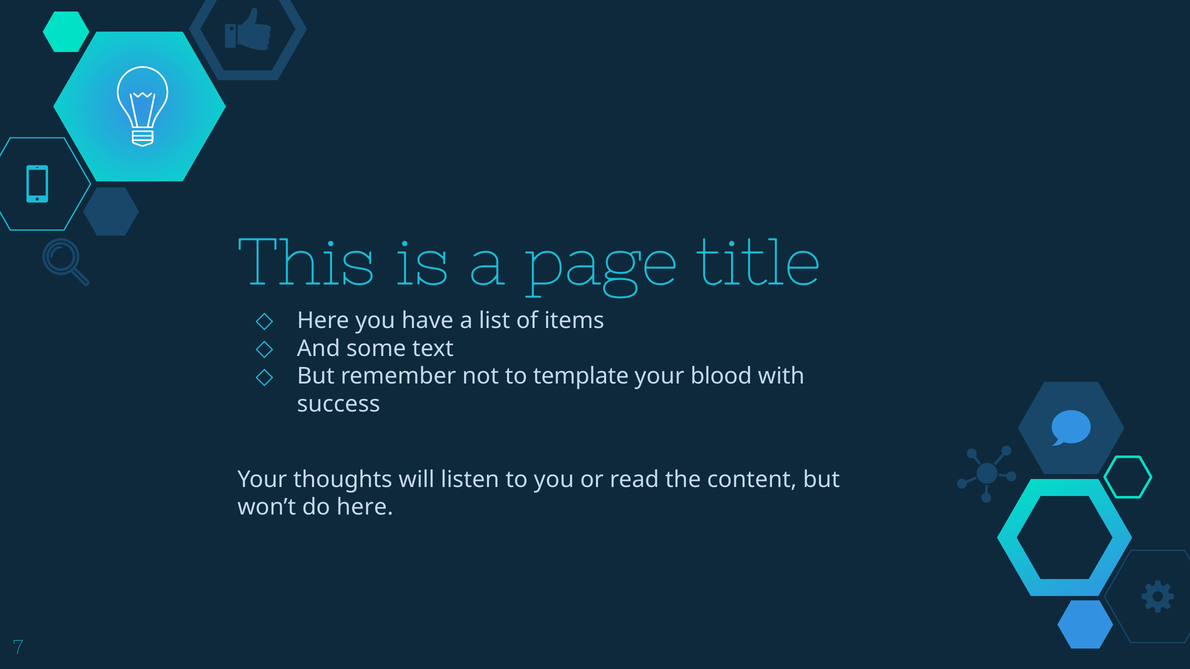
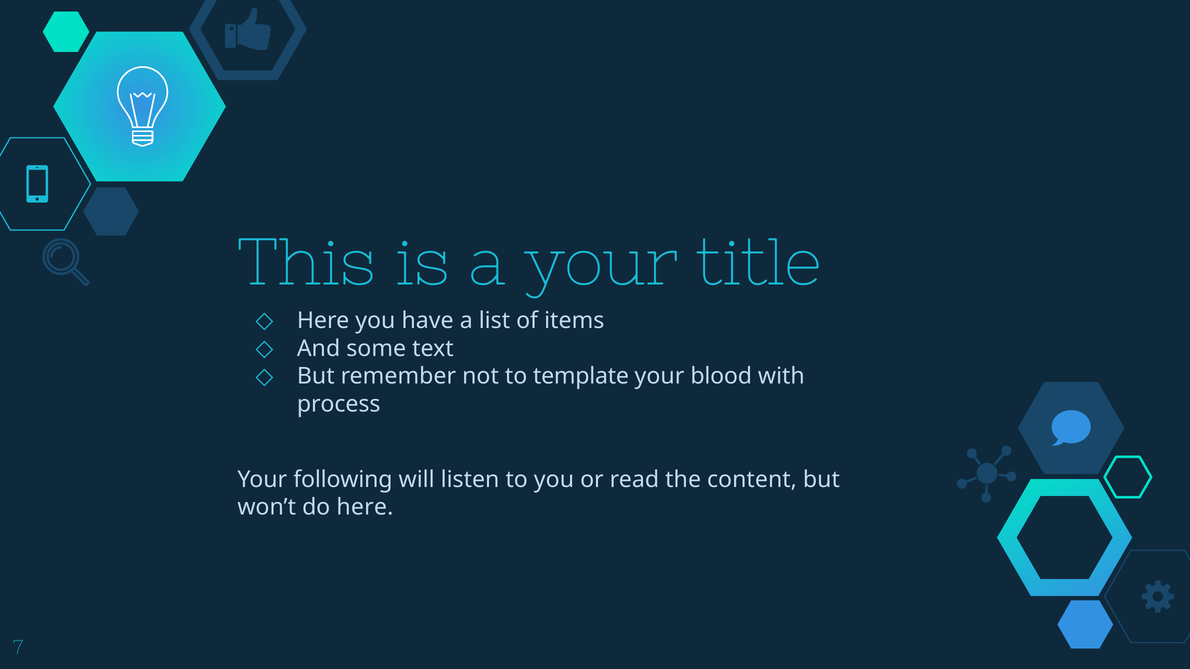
a page: page -> your (601, 263)
success: success -> process (339, 404)
thoughts: thoughts -> following (343, 480)
